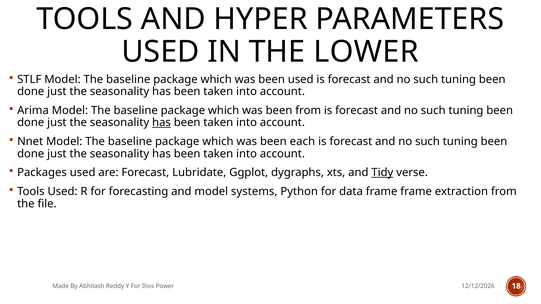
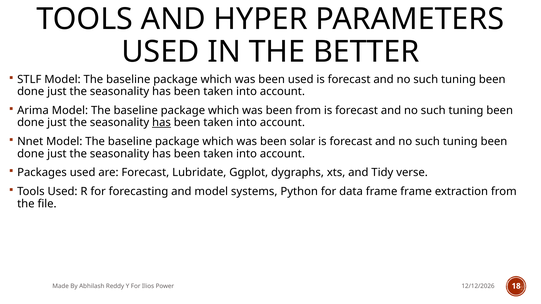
LOWER: LOWER -> BETTER (366, 52)
each: each -> solar (303, 142)
Tidy underline: present -> none (382, 173)
